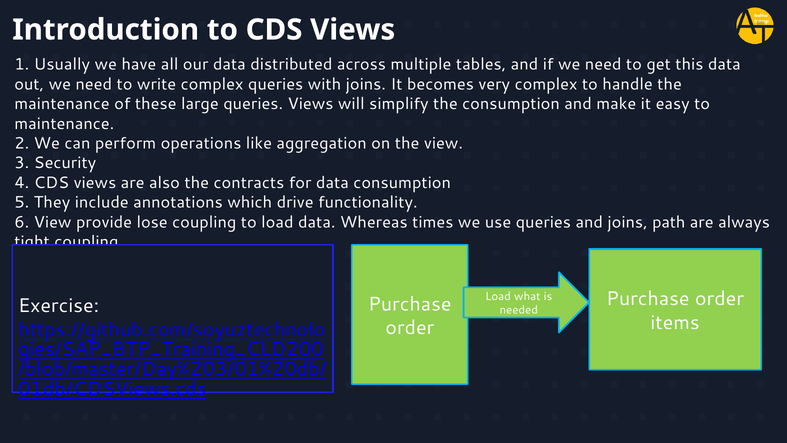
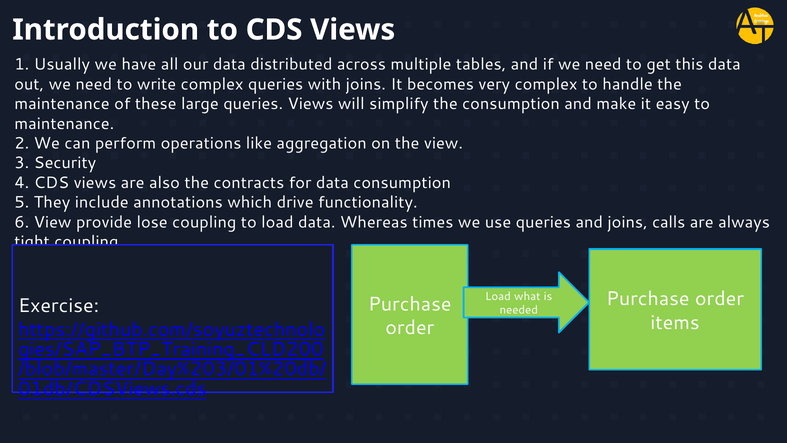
path: path -> calls (669, 222)
